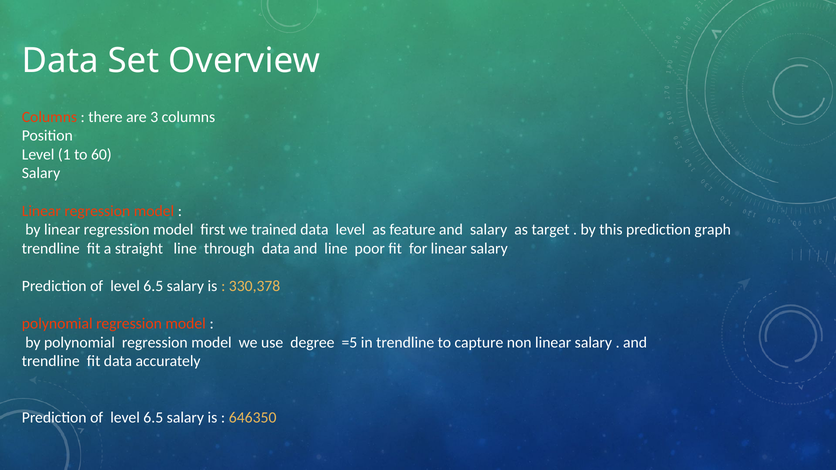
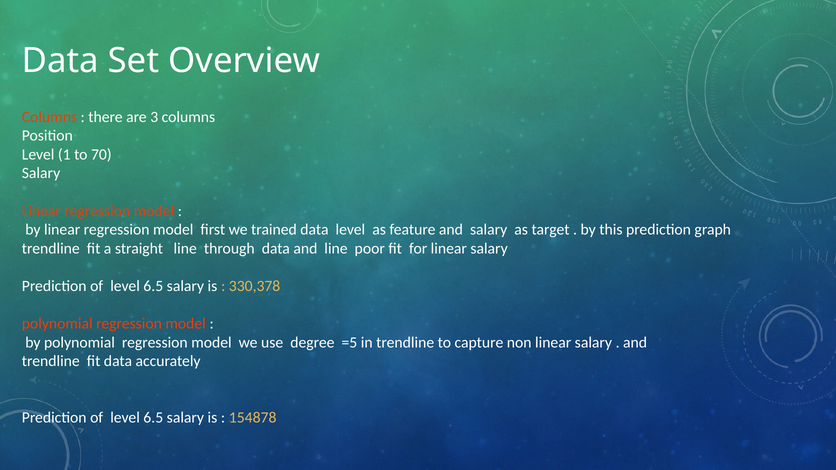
60: 60 -> 70 (101, 155)
646350: 646350 -> 154878 (253, 418)
